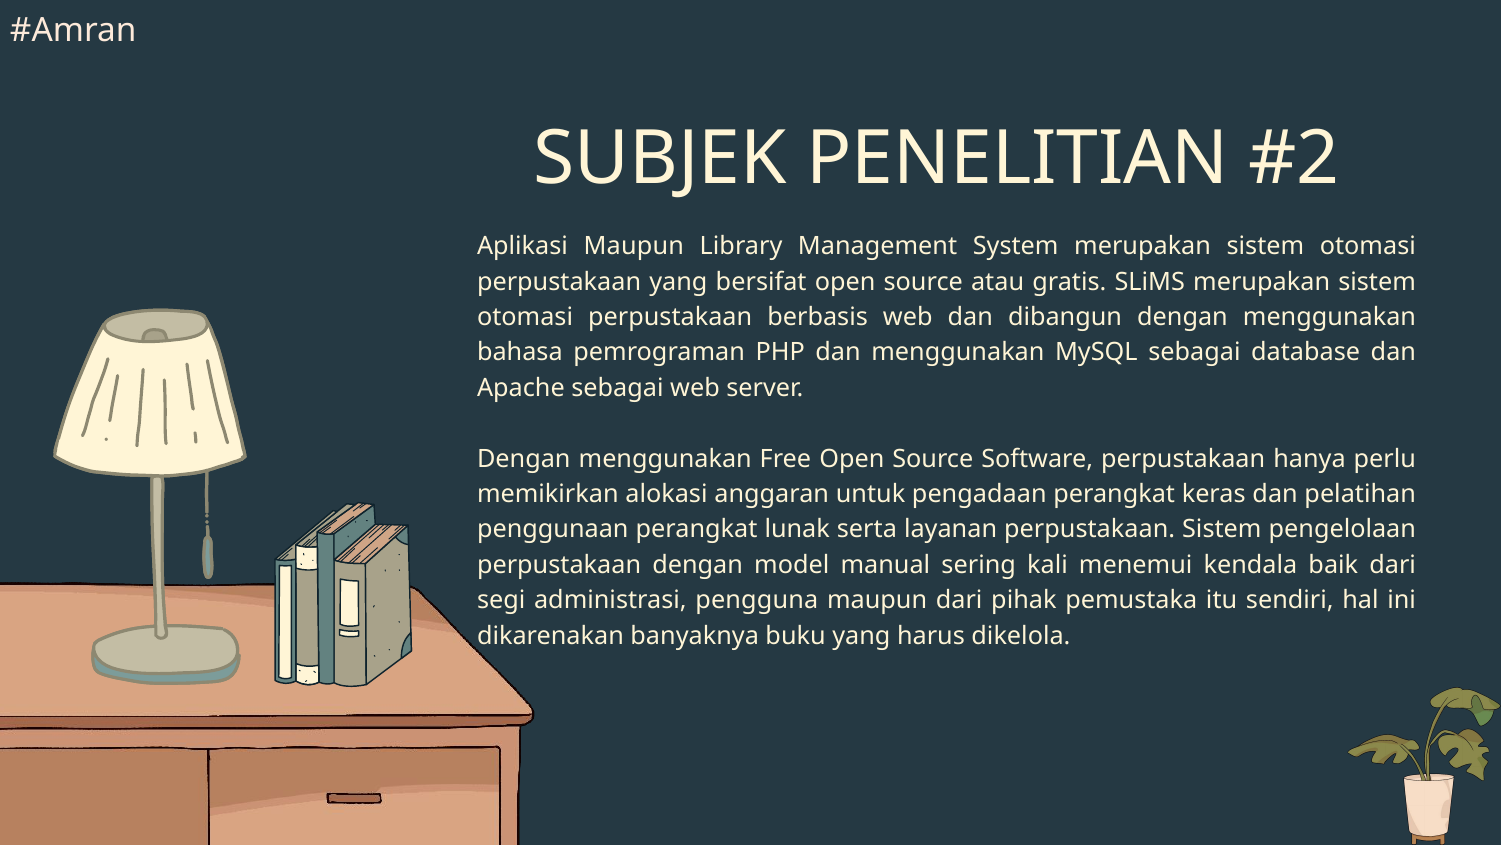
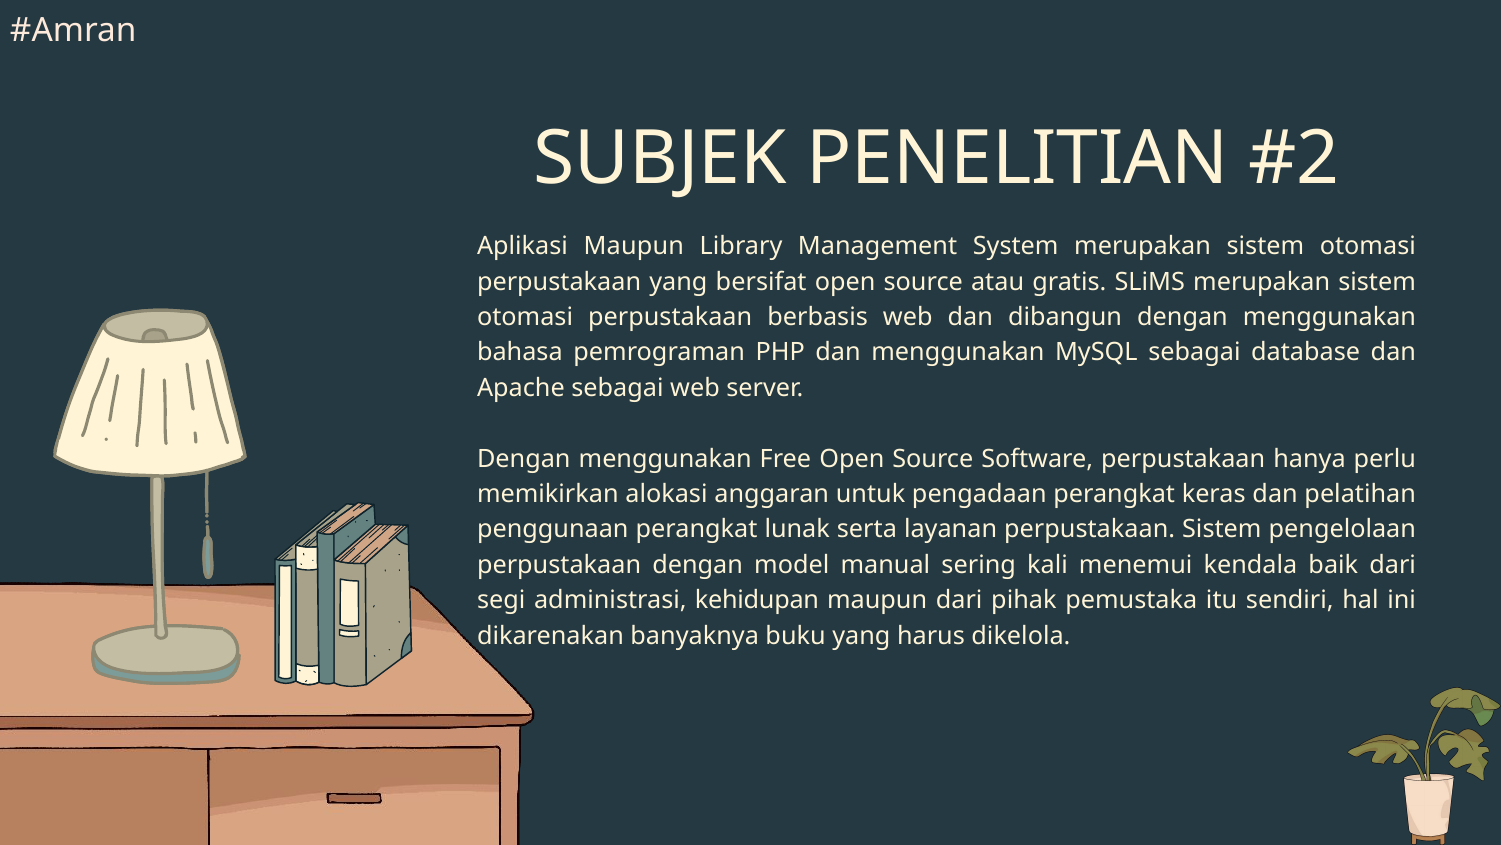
pengguna: pengguna -> kehidupan (757, 600)
